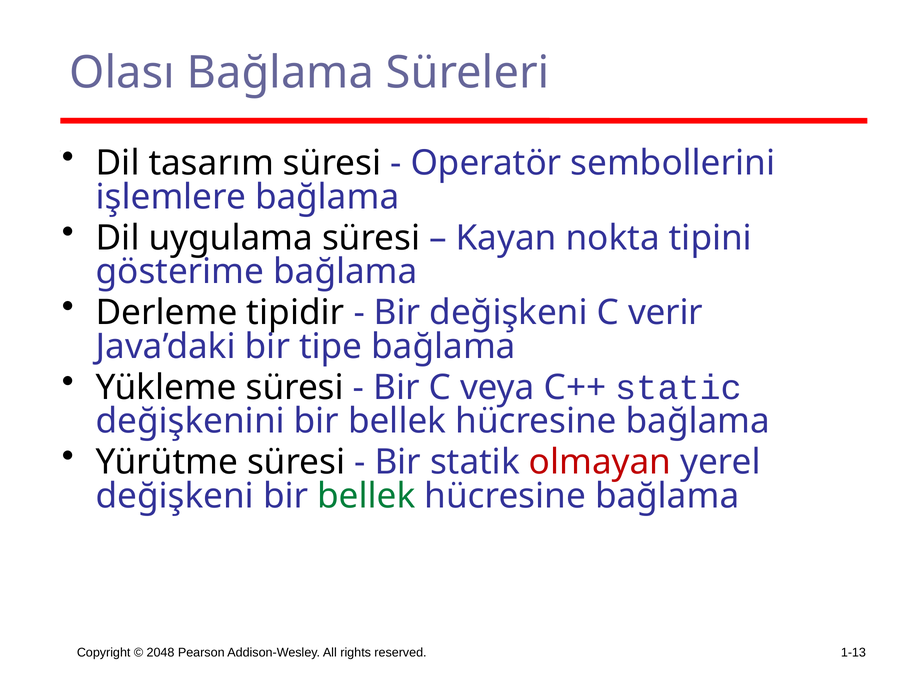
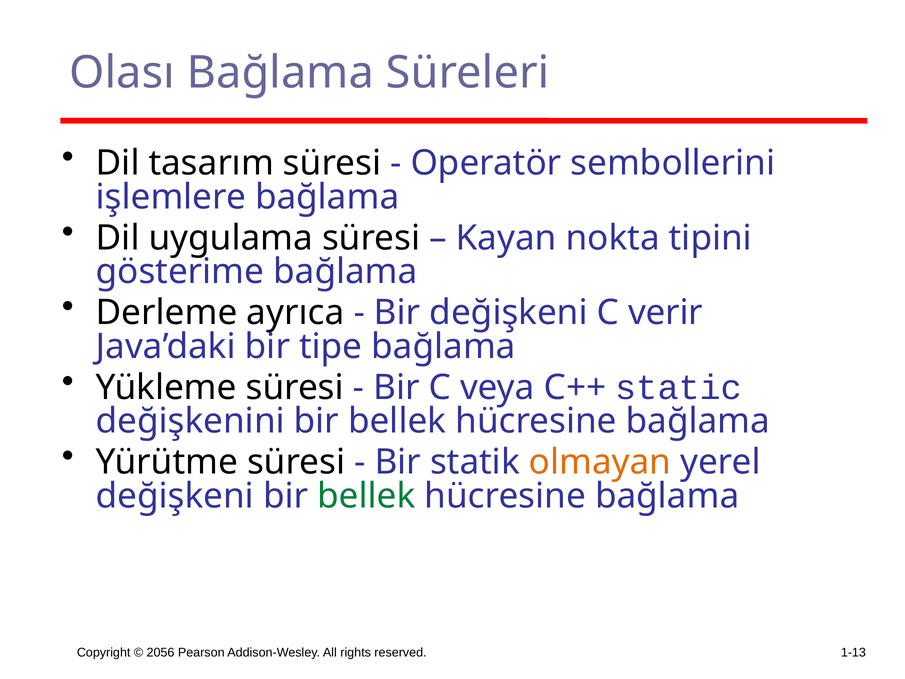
tipidir: tipidir -> ayrıca (295, 313)
olmayan colour: red -> orange (600, 462)
2048: 2048 -> 2056 (161, 652)
